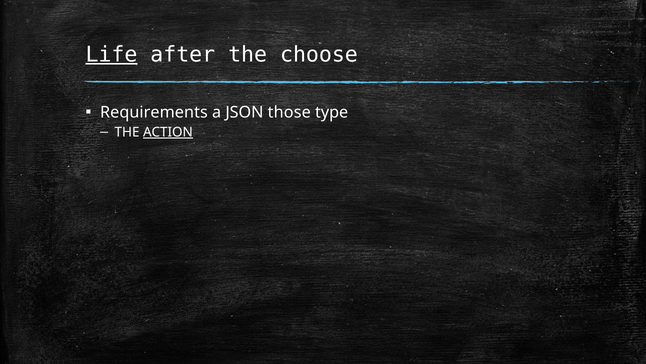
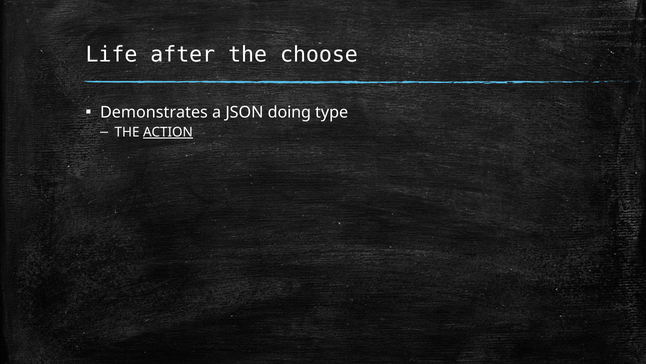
Life underline: present -> none (111, 54)
Requirements: Requirements -> Demonstrates (154, 112)
those: those -> doing (289, 112)
